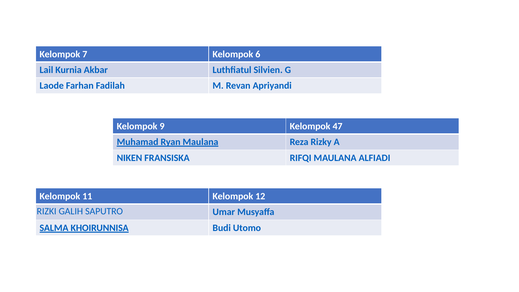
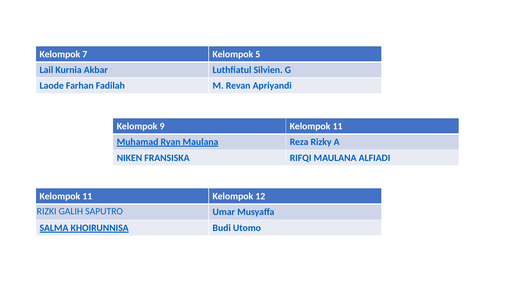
6: 6 -> 5 (258, 54)
9 Kelompok 47: 47 -> 11 (338, 126)
